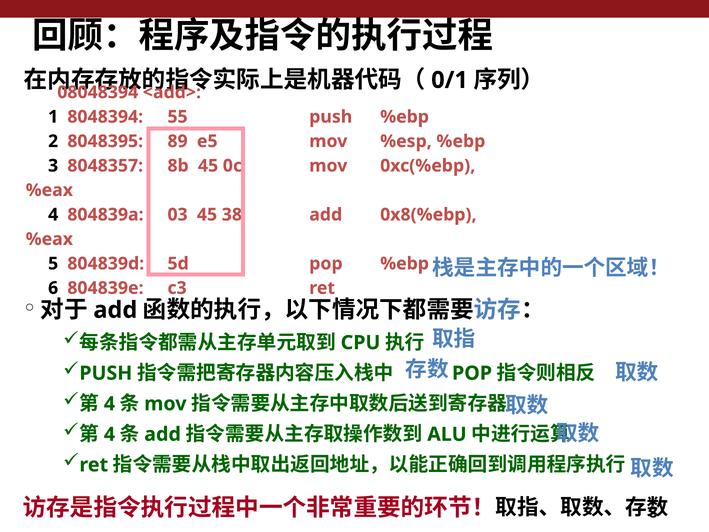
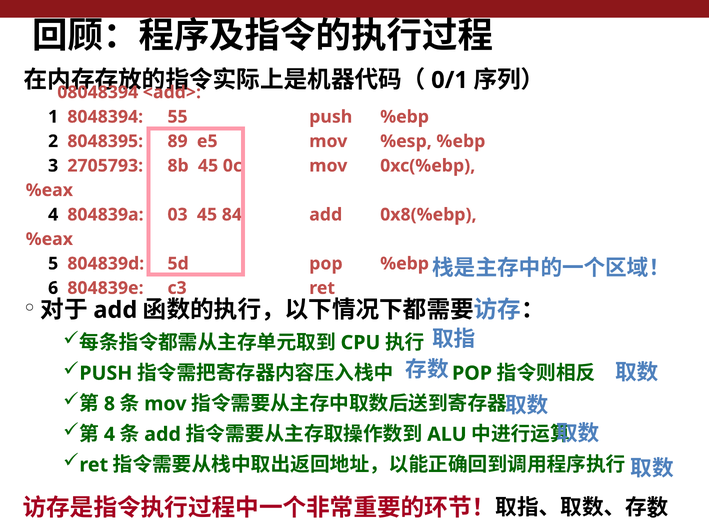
8048357: 8048357 -> 2705793 (105, 166)
38: 38 -> 84 (232, 215)
4: 4 -> 8 (109, 404)
